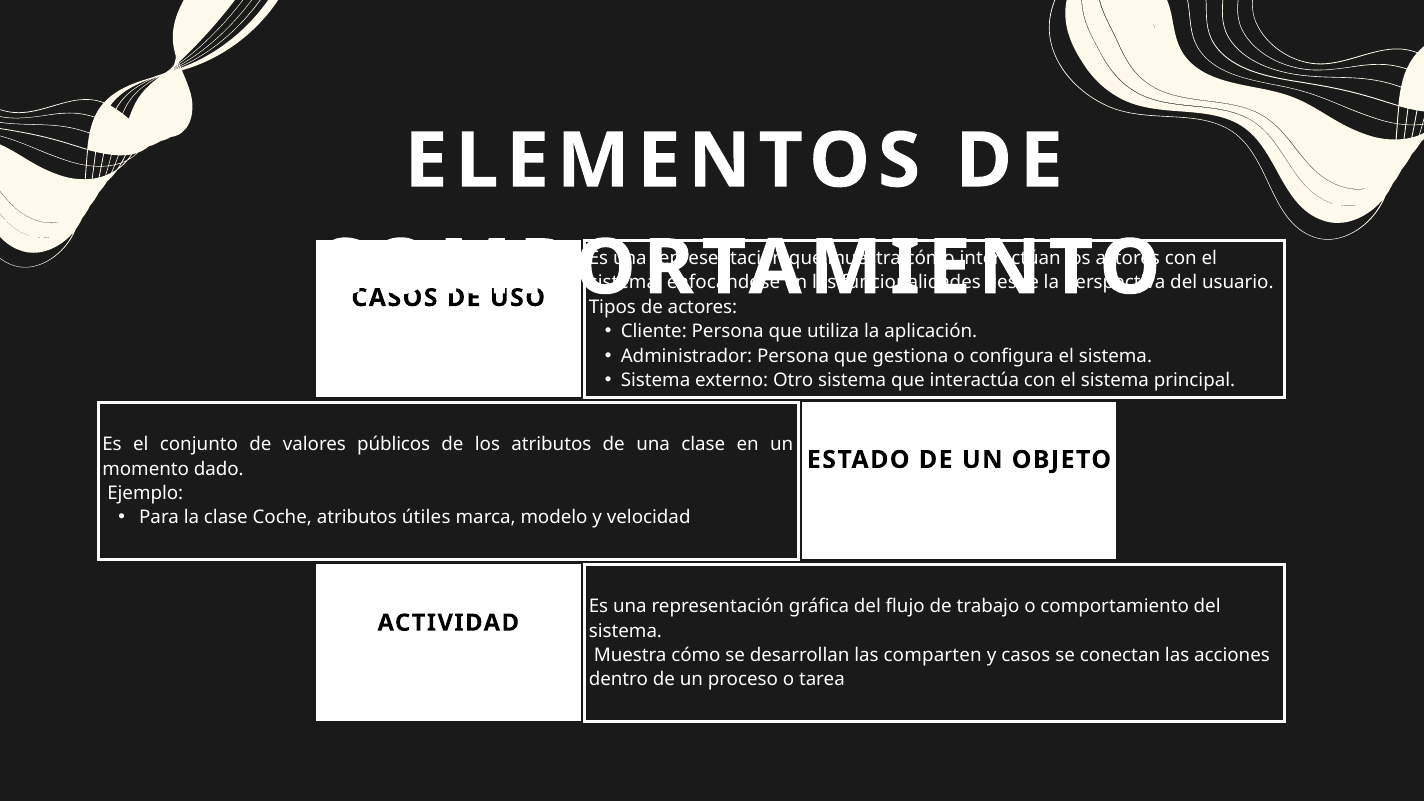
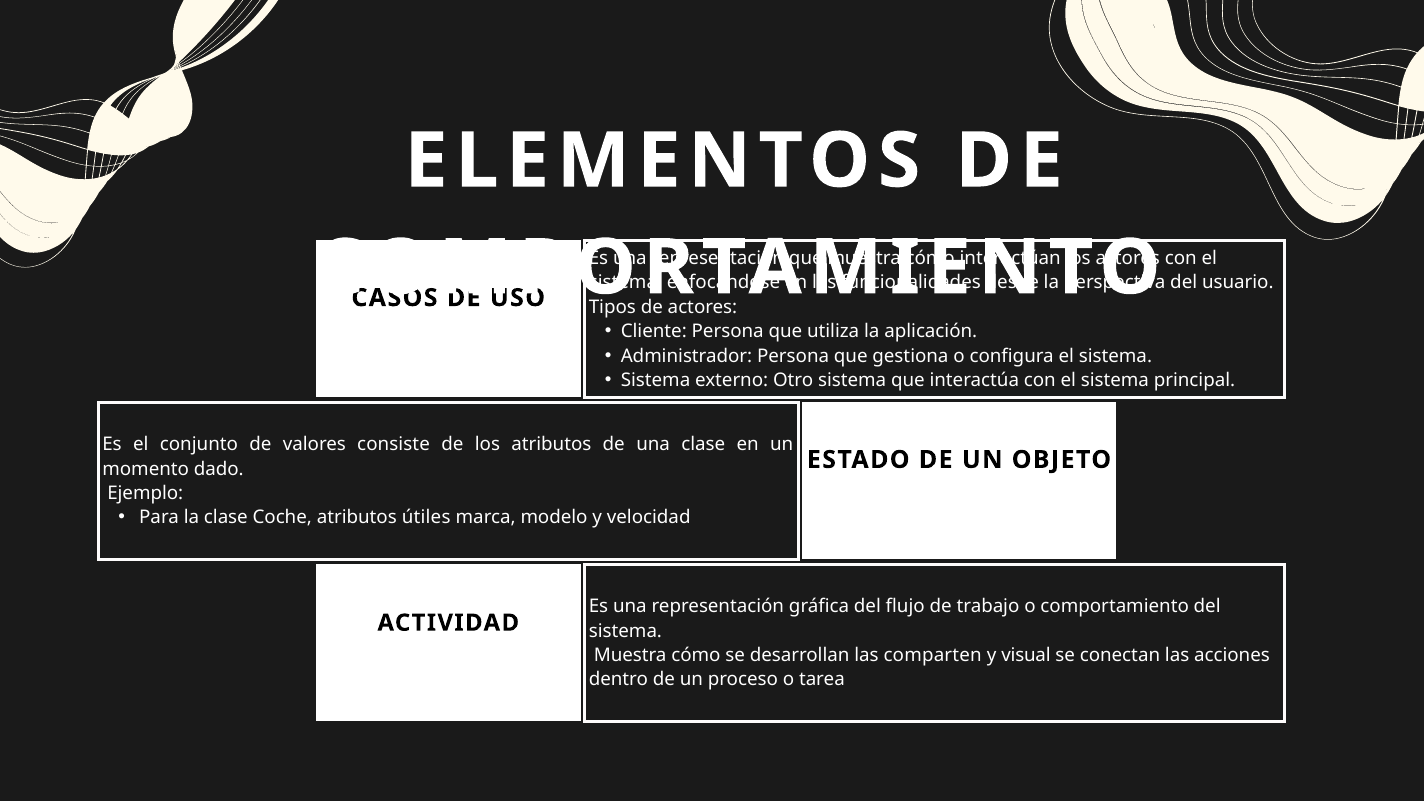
públicos: públicos -> consiste (394, 445)
y casos: casos -> visual (1026, 655)
